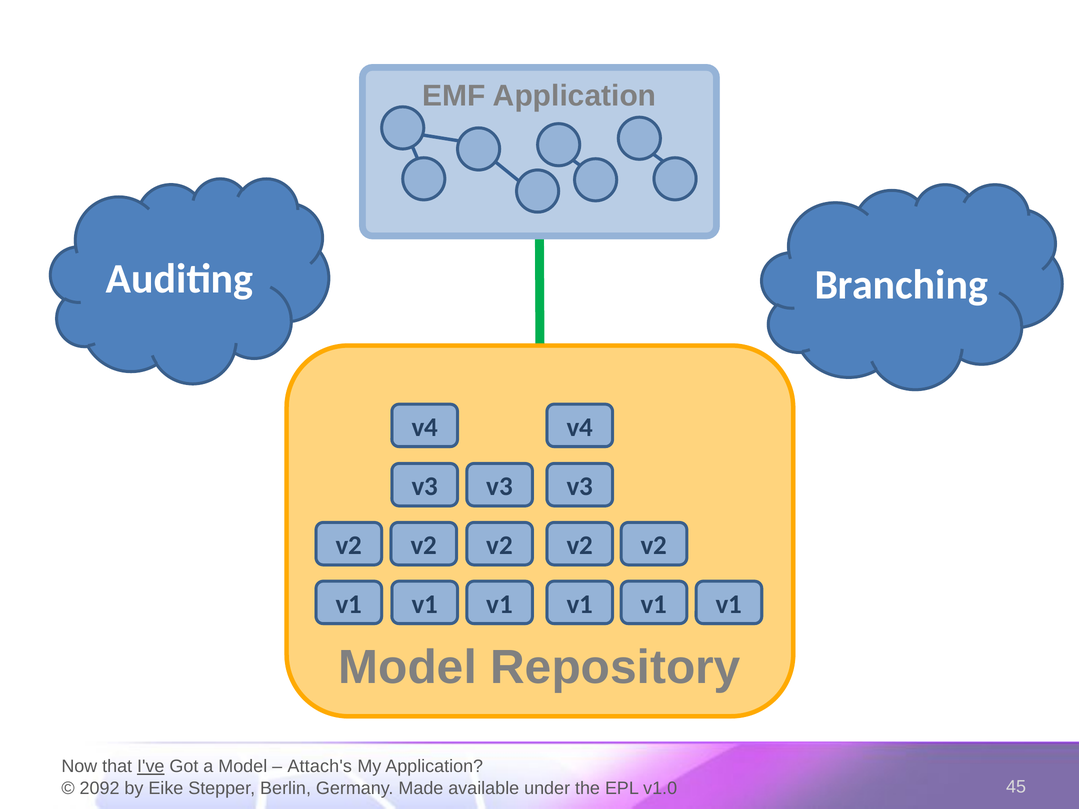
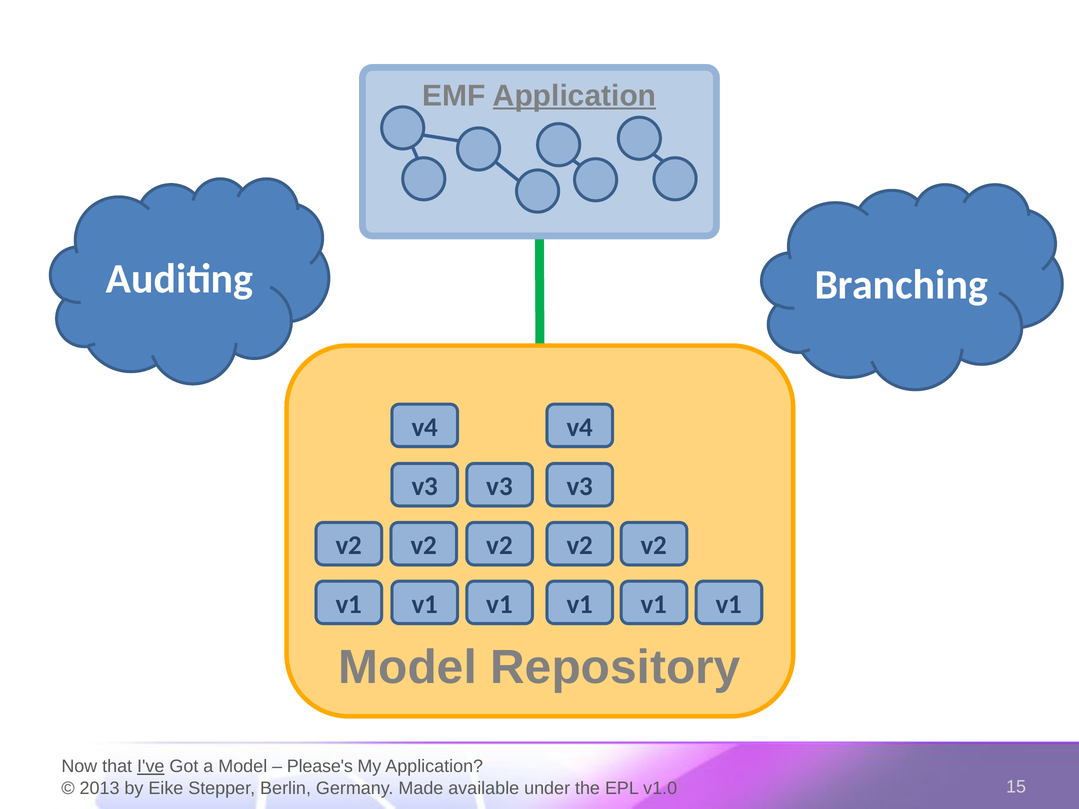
Application underline: none -> present (575, 96)
Attach's: Attach's -> Please's (320, 767)
2092: 2092 -> 2013 (100, 788)
45: 45 -> 15 (1016, 787)
